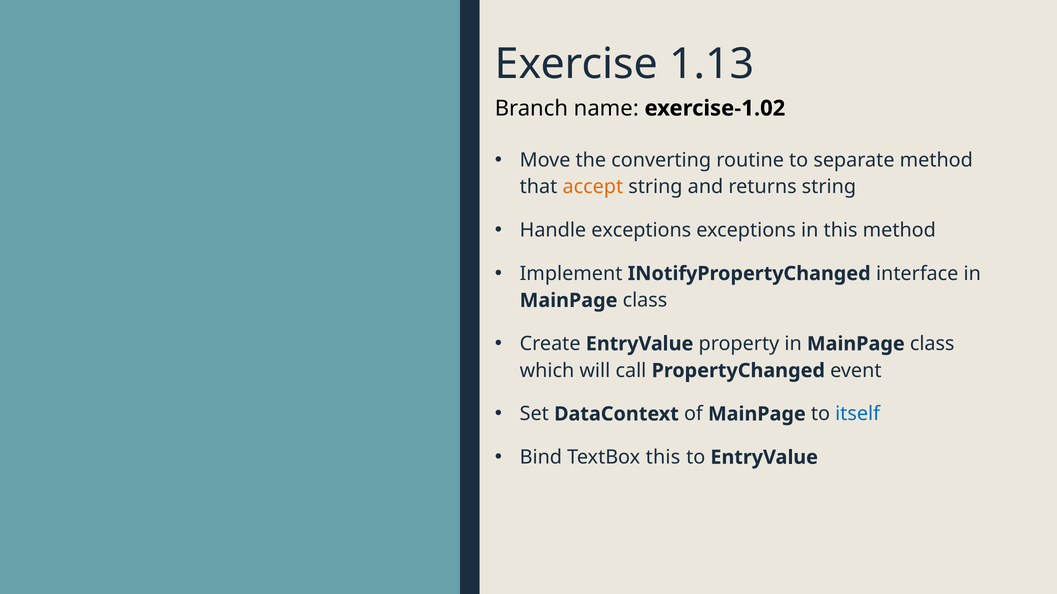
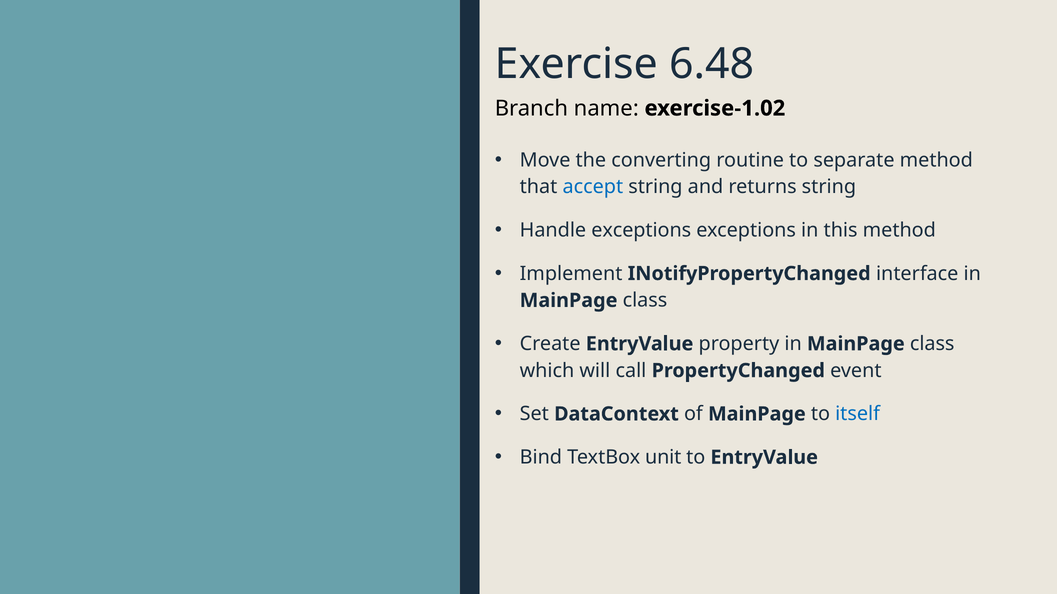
1.13: 1.13 -> 6.48 (712, 64)
accept colour: orange -> blue (593, 187)
TextBox this: this -> unit (663, 458)
